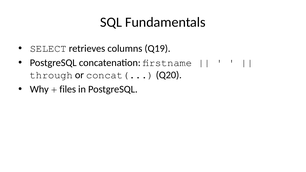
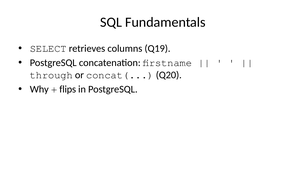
files: files -> flips (68, 89)
